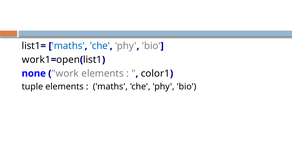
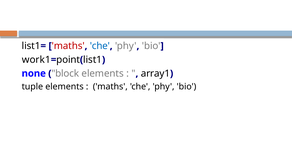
maths colour: blue -> red (68, 46)
open: open -> point (68, 60)
work: work -> block (65, 74)
color1: color1 -> array1 (155, 74)
